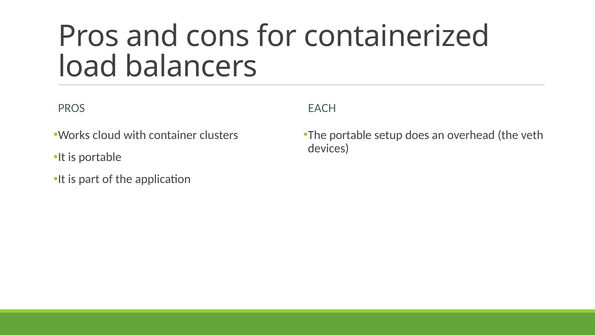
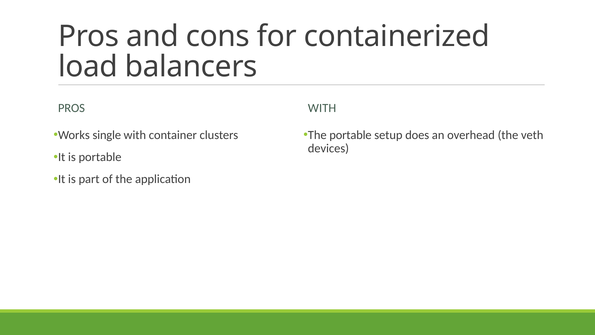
EACH: EACH -> WITH (322, 108)
cloud: cloud -> single (107, 135)
